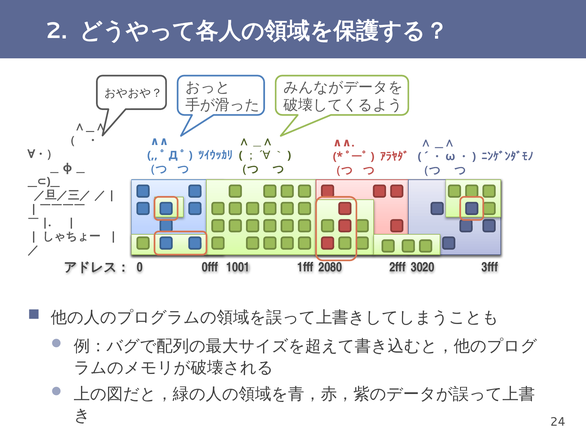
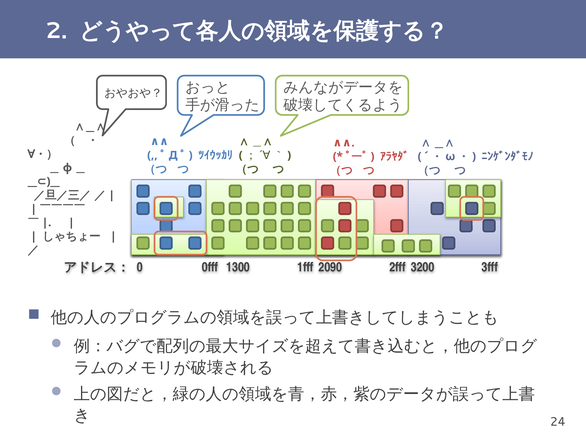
1001: 1001 -> 1300 (238, 267)
2080: 2080 -> 2090 (330, 267)
3020: 3020 -> 3200 (423, 267)
